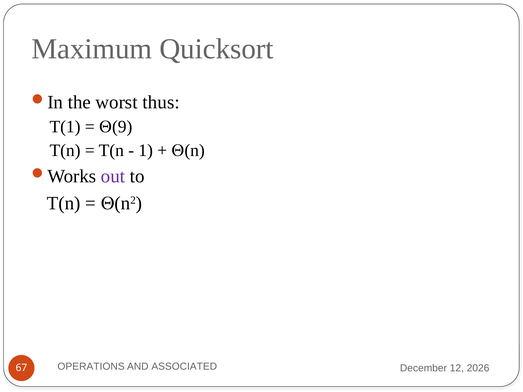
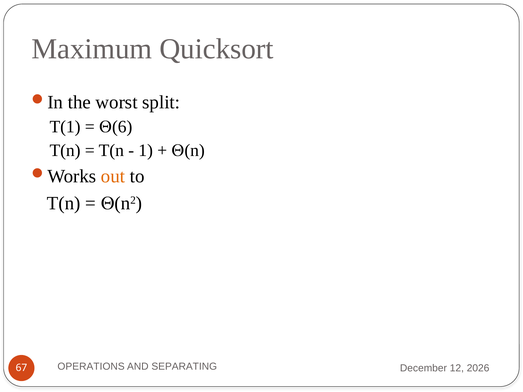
thus: thus -> split (161, 102)
9: 9 -> 6 (122, 127)
out colour: purple -> orange (113, 177)
ASSOCIATED: ASSOCIATED -> SEPARATING (184, 367)
